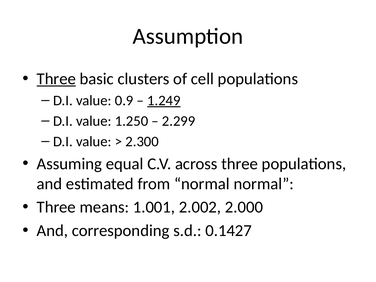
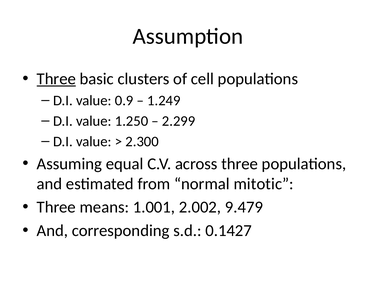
1.249 underline: present -> none (164, 100)
normal normal: normal -> mitotic (264, 184)
2.000: 2.000 -> 9.479 (244, 207)
